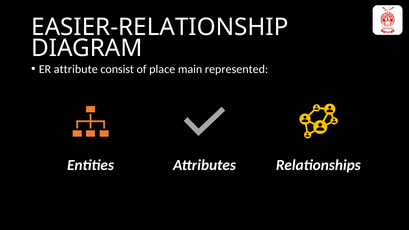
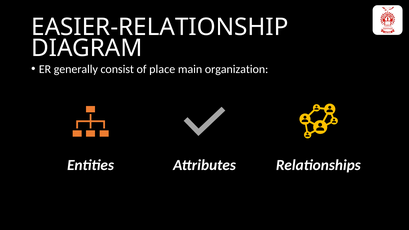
attribute: attribute -> generally (76, 69)
represented: represented -> organization (237, 69)
